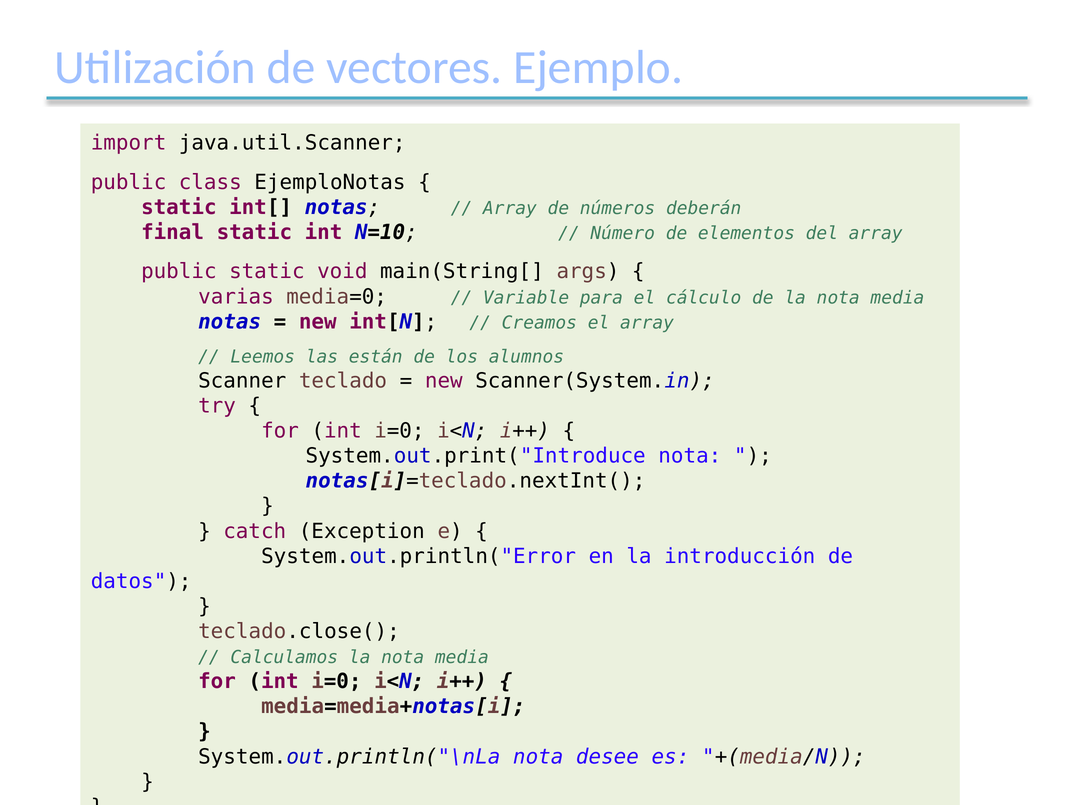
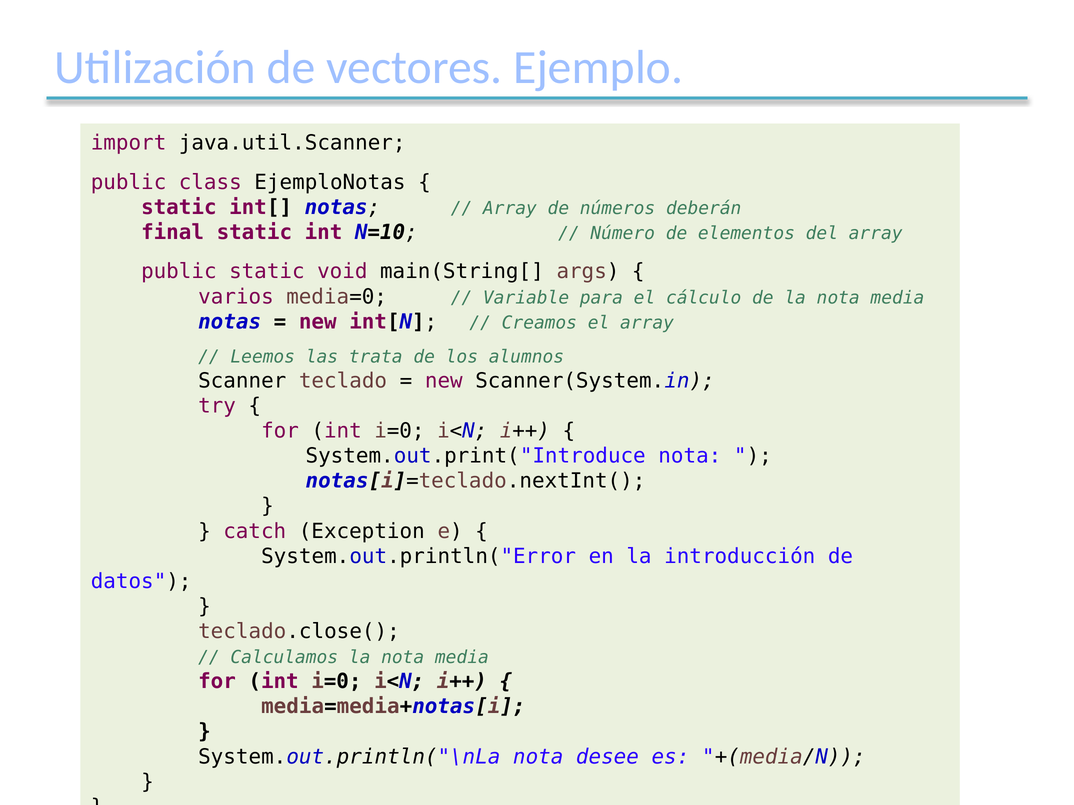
varias: varias -> varios (236, 297)
están: están -> trata (376, 357)
